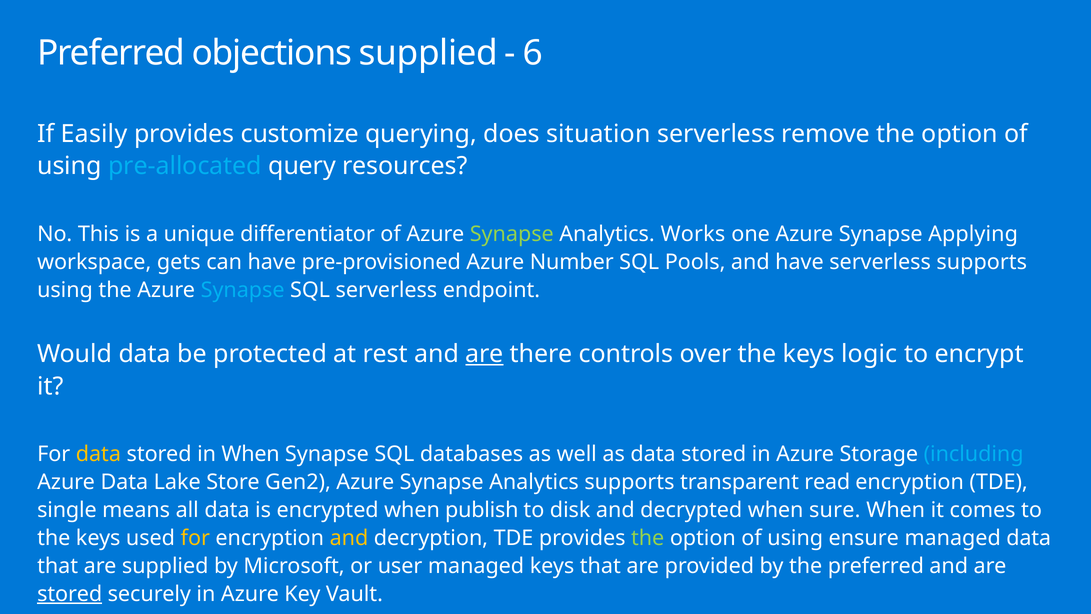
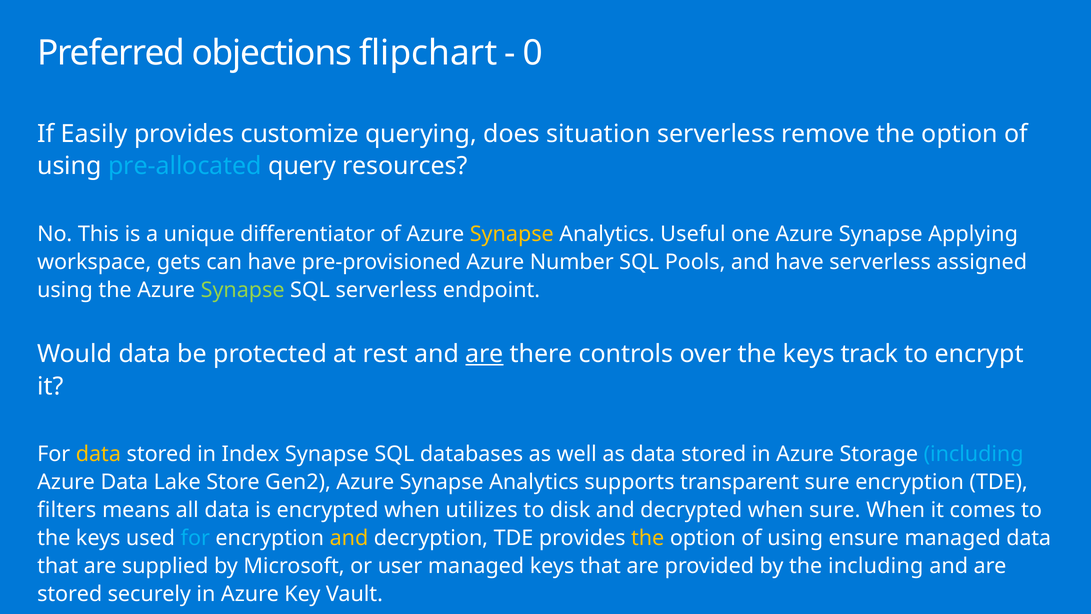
objections supplied: supplied -> flipchart (428, 53)
6: 6 -> 0 (533, 53)
Synapse colour: light green -> yellow (512, 234)
Works: Works -> Useful (693, 234)
serverless supports: supports -> assigned (982, 262)
Synapse colour: light blue -> light green (243, 290)
logic: logic -> track (869, 354)
in When: When -> Index (250, 454)
transparent read: read -> sure (827, 482)
single: single -> filters (67, 510)
publish: publish -> utilizes (482, 510)
for colour: yellow -> light blue (195, 538)
the colour: light green -> yellow (648, 538)
the preferred: preferred -> including (876, 566)
stored underline: present -> none (70, 594)
